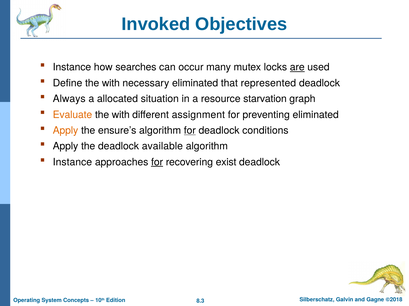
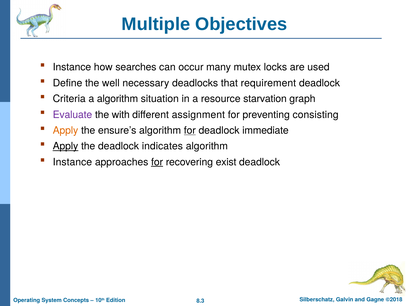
Invoked: Invoked -> Multiple (156, 24)
are underline: present -> none (297, 67)
Define the with: with -> well (111, 83)
necessary eliminated: eliminated -> deadlocks (195, 83)
represented: represented -> requirement (268, 83)
Always: Always -> Criteria (69, 99)
a allocated: allocated -> algorithm (118, 99)
Evaluate colour: orange -> purple (72, 115)
preventing eliminated: eliminated -> consisting (316, 115)
conditions: conditions -> immediate (265, 131)
Apply underline: none -> present (66, 147)
available: available -> indicates (162, 147)
